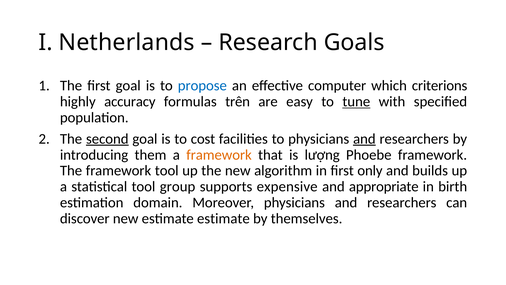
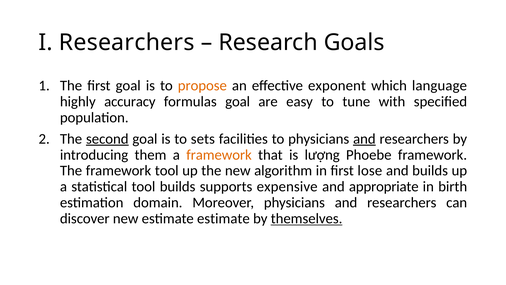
I Netherlands: Netherlands -> Researchers (127, 43)
propose colour: blue -> orange (202, 86)
computer: computer -> exponent (337, 86)
criterions: criterions -> language (439, 86)
formulas trên: trên -> goal (238, 101)
tune underline: present -> none (356, 101)
cost: cost -> sets (203, 139)
only: only -> lose (370, 171)
tool group: group -> builds (178, 186)
themselves underline: none -> present (307, 218)
